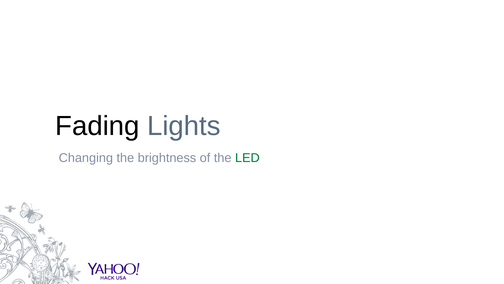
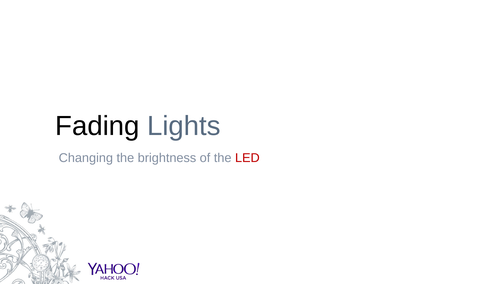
LED colour: green -> red (247, 158)
